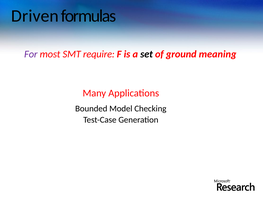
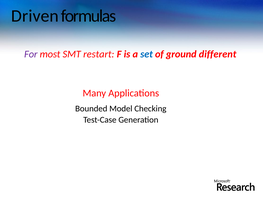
require: require -> restart (99, 54)
set colour: black -> blue (147, 54)
meaning: meaning -> different (218, 54)
